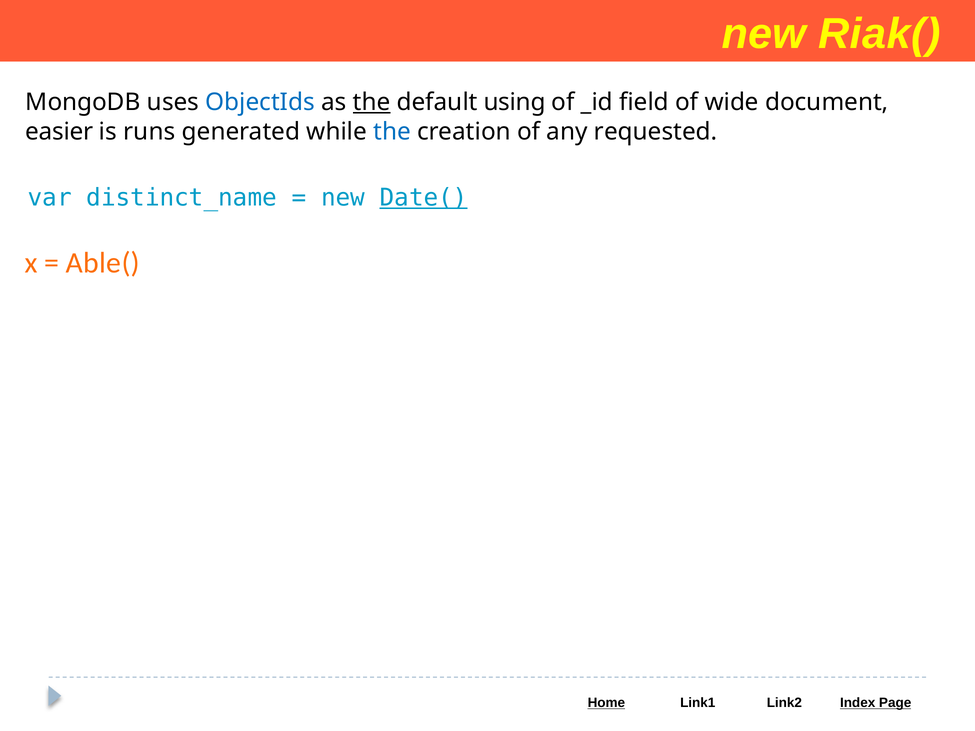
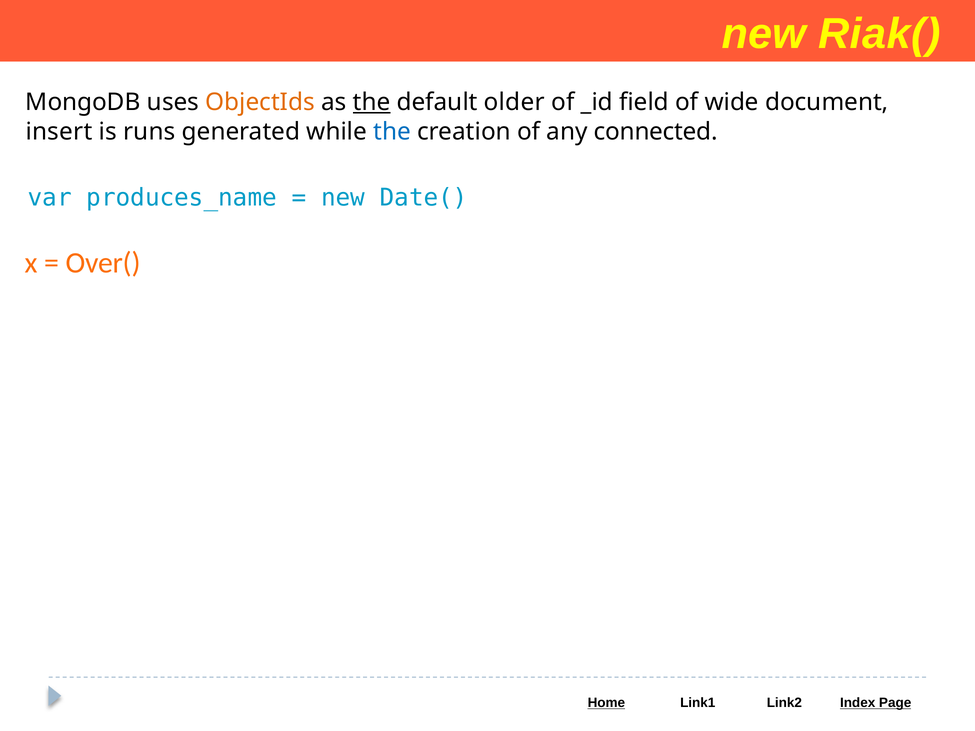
ObjectIds colour: blue -> orange (260, 102)
using: using -> older (514, 102)
easier: easier -> insert (59, 132)
requested: requested -> connected (656, 132)
distinct_name: distinct_name -> produces_name (182, 198)
Date( underline: present -> none (424, 198)
Able(: Able( -> Over( (103, 263)
